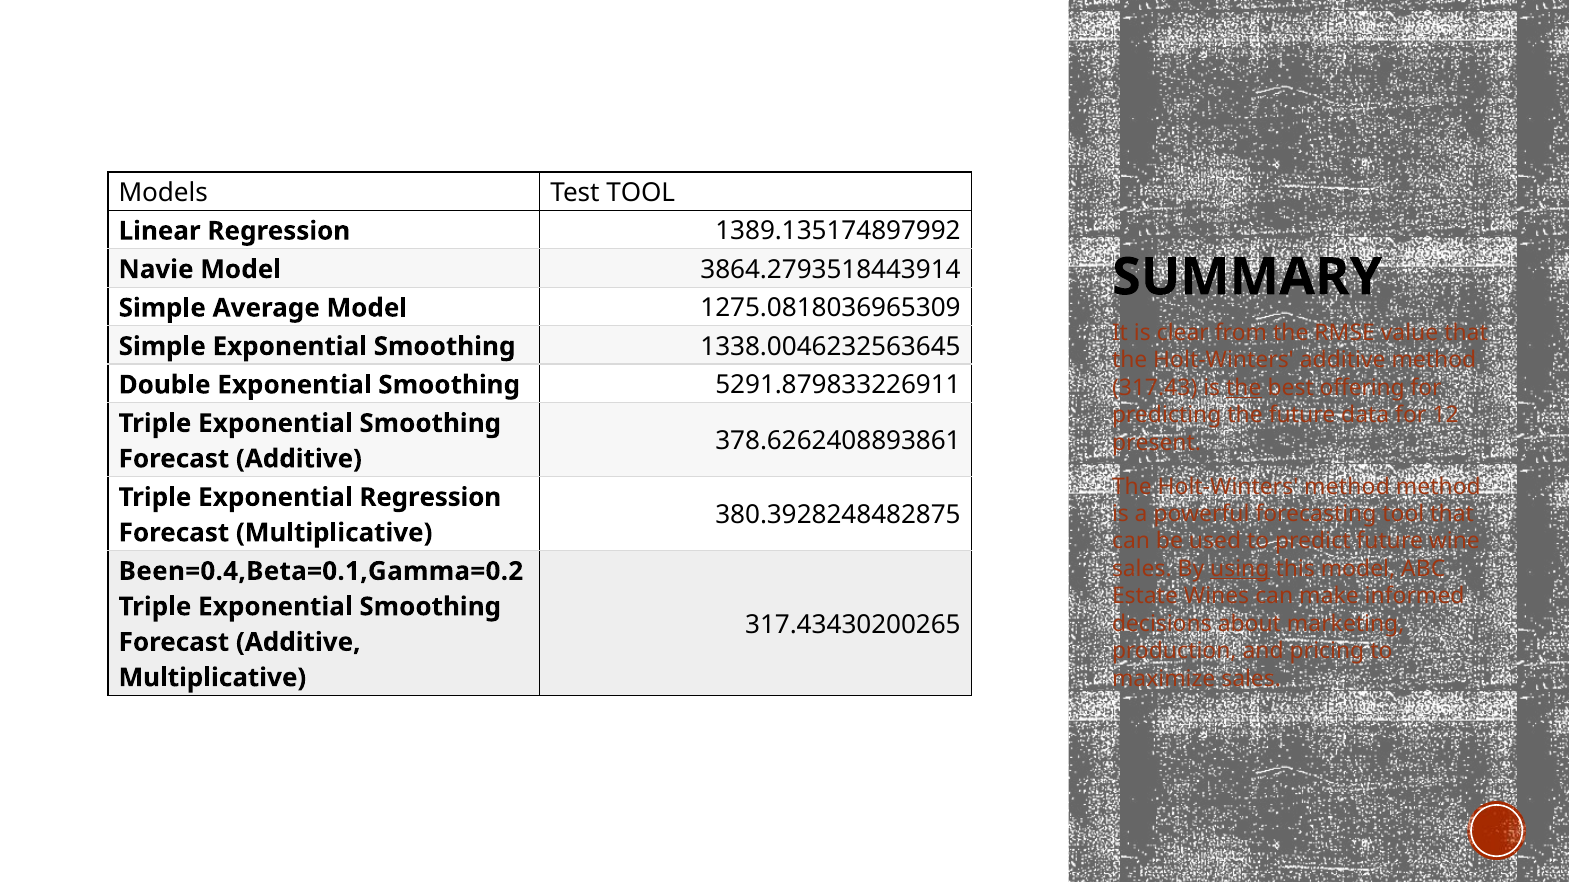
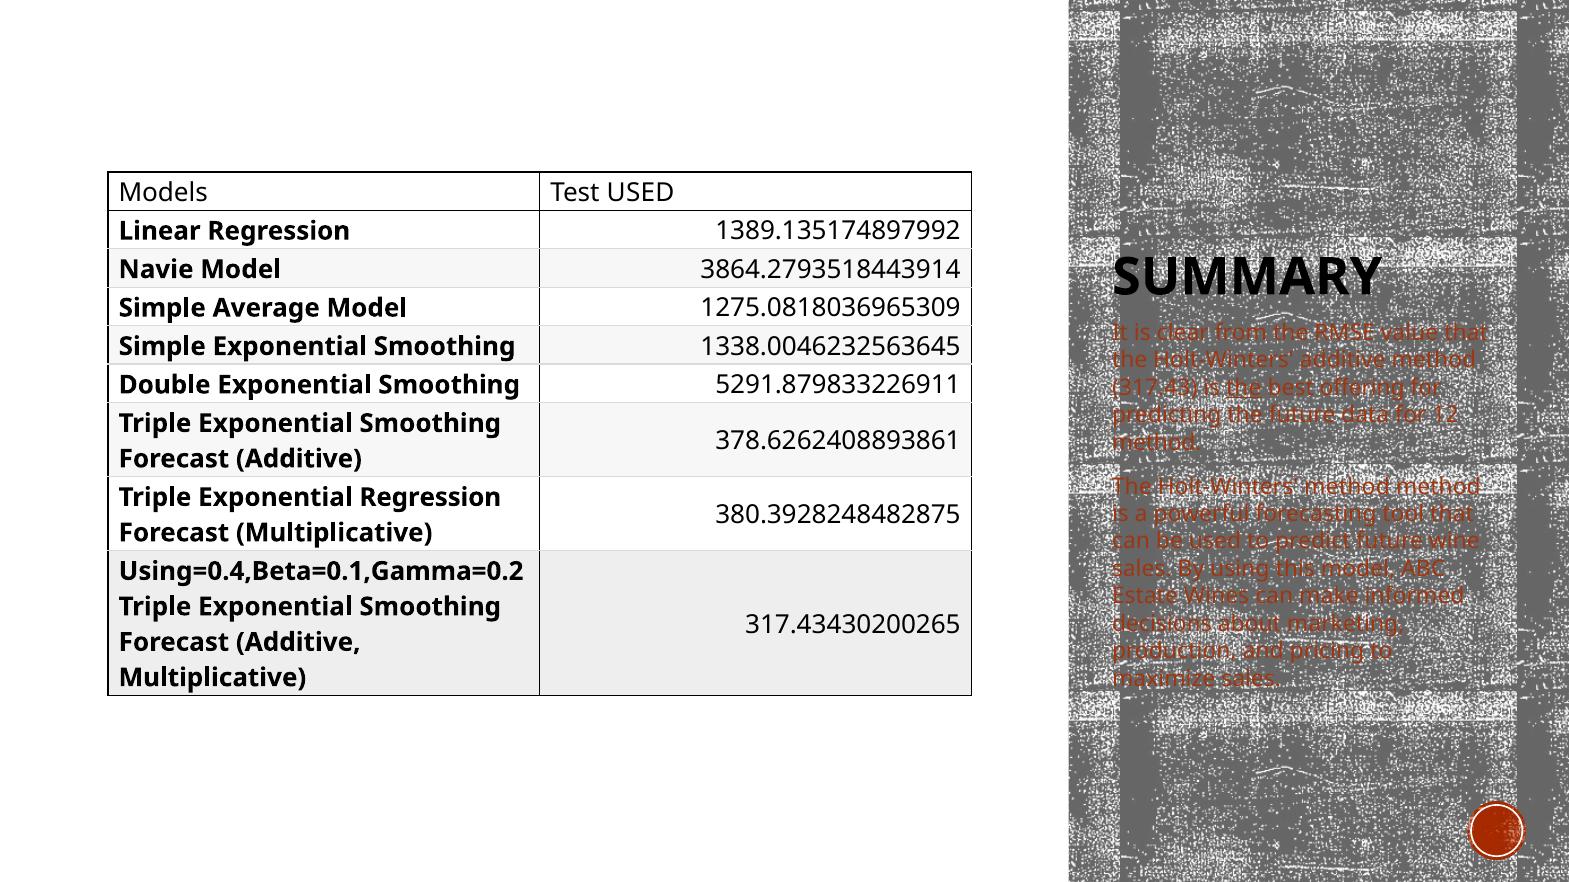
Test TOOL: TOOL -> USED (641, 193)
present: present -> method (1157, 443)
using underline: present -> none (1240, 569)
Been=0.4,Beta=0.1,Gamma=0.2: Been=0.4,Beta=0.1,Gamma=0.2 -> Using=0.4,Beta=0.1,Gamma=0.2 (321, 572)
